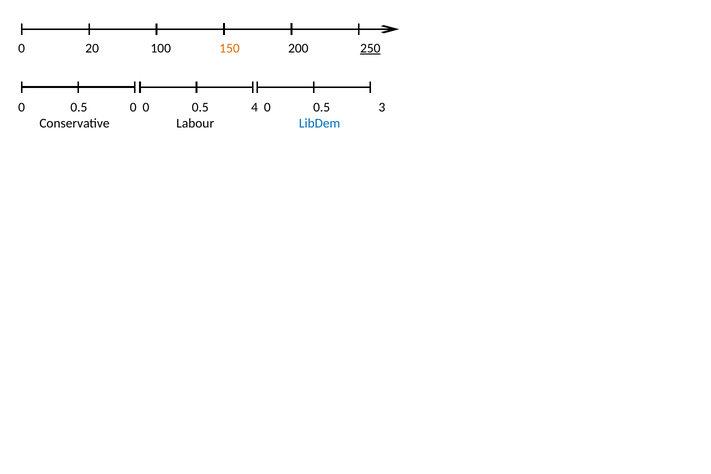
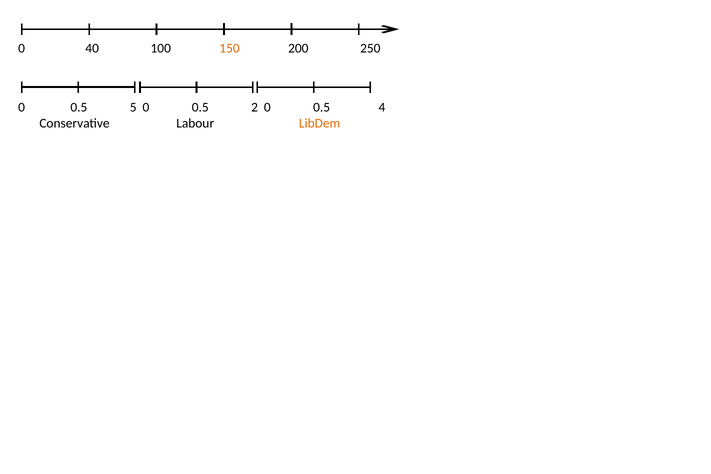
20: 20 -> 40 (92, 48)
250 underline: present -> none (370, 48)
0.5 0: 0 -> 5 (133, 107)
4: 4 -> 2 (255, 107)
3: 3 -> 4 (382, 107)
LibDem colour: blue -> orange (320, 124)
